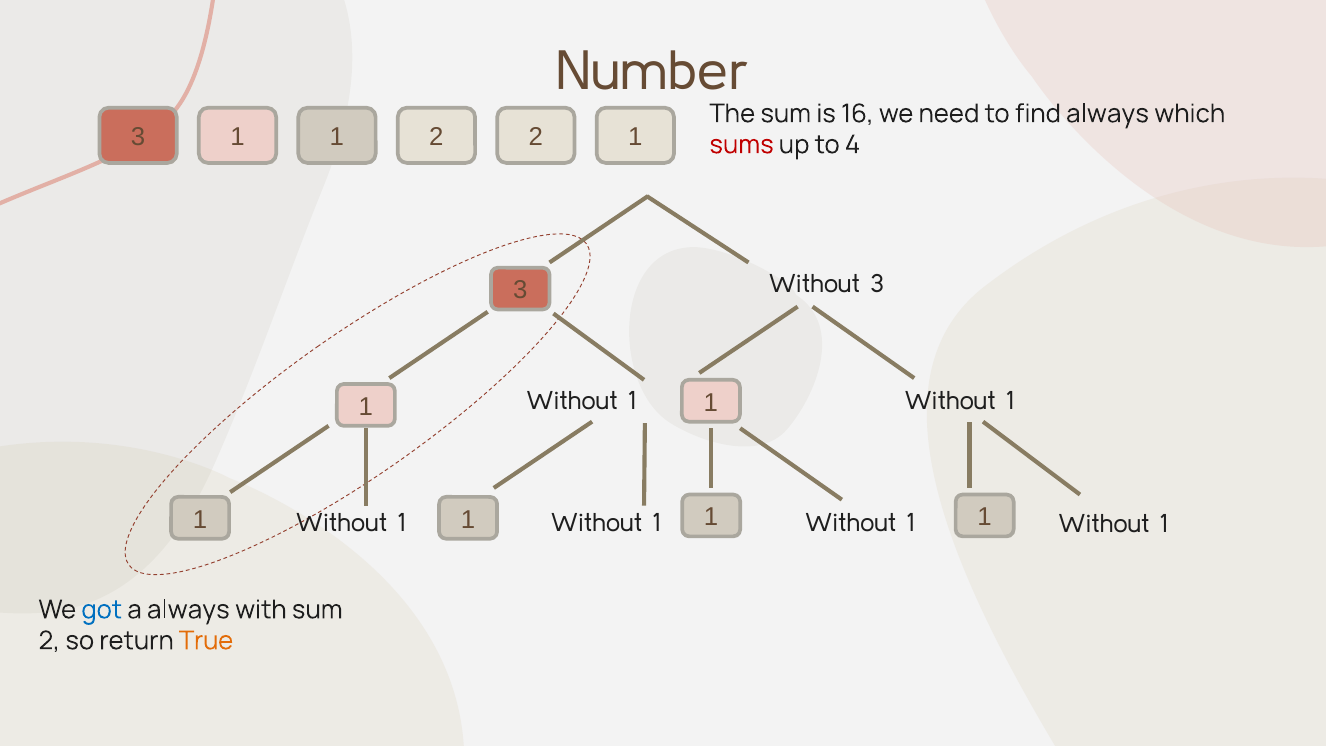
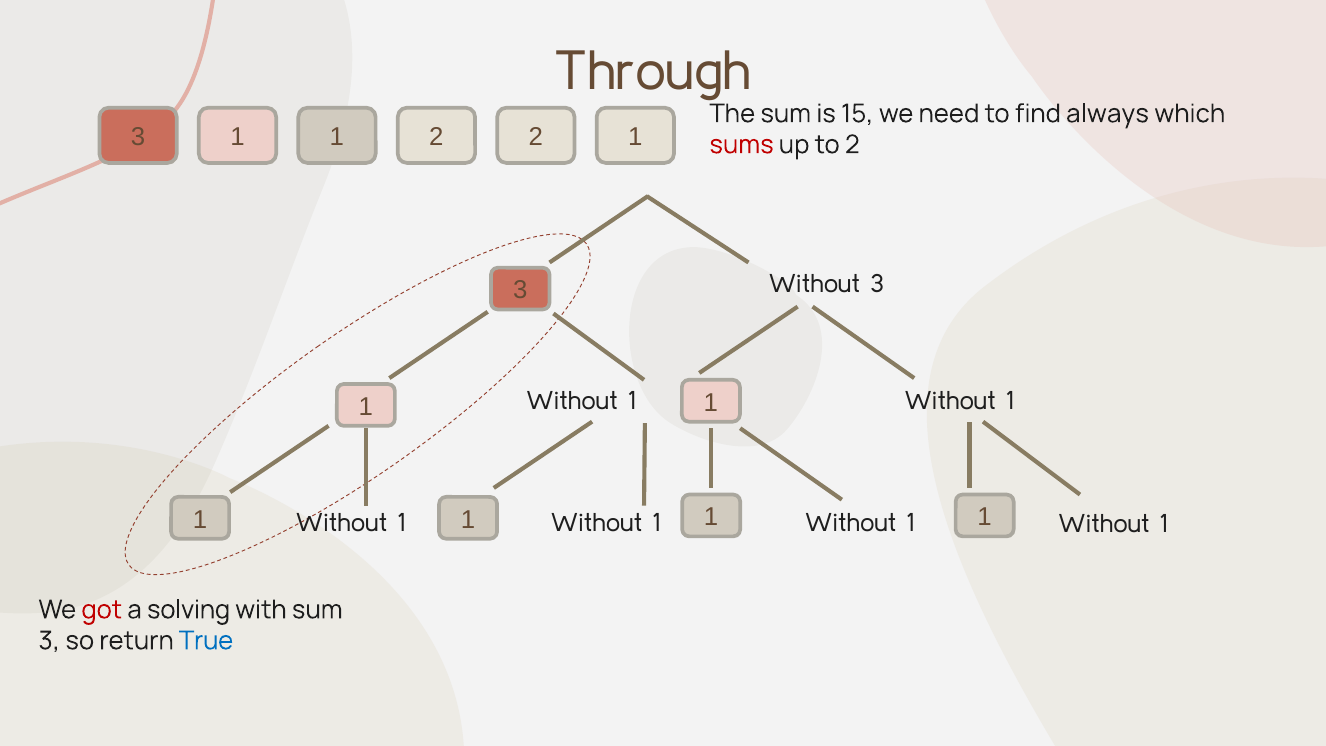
Number: Number -> Through (653, 71)
16: 16 -> 15 (857, 114)
to 4: 4 -> 2 (852, 145)
got colour: blue -> red (102, 610)
a always: always -> solving (189, 610)
2: 2 -> 3 (49, 641)
True colour: orange -> blue (206, 641)
